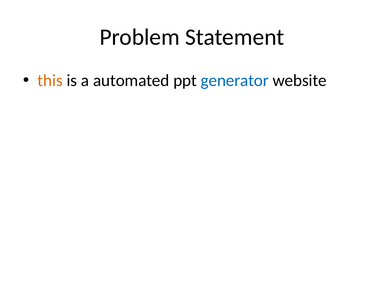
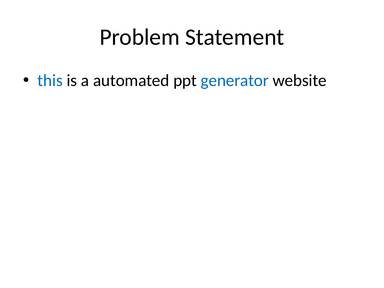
this colour: orange -> blue (50, 81)
